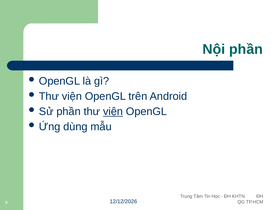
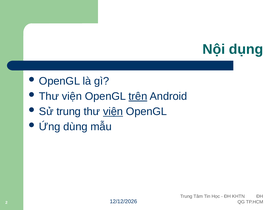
Nội phần: phần -> dụng (246, 49)
trên underline: none -> present (138, 96)
Sử phần: phần -> trung (69, 112)
